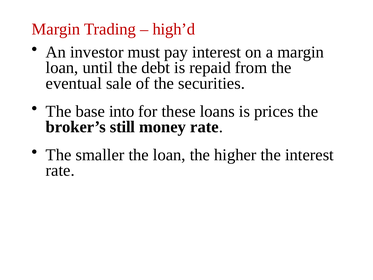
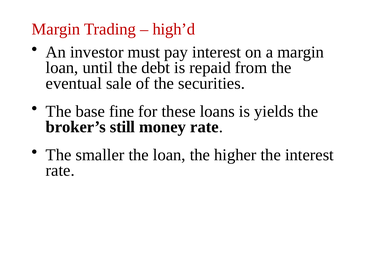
into: into -> fine (122, 111)
prices: prices -> yields (274, 111)
